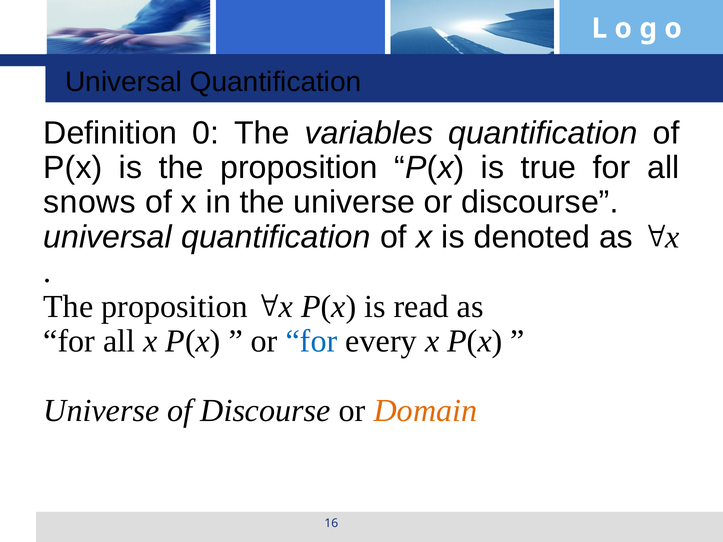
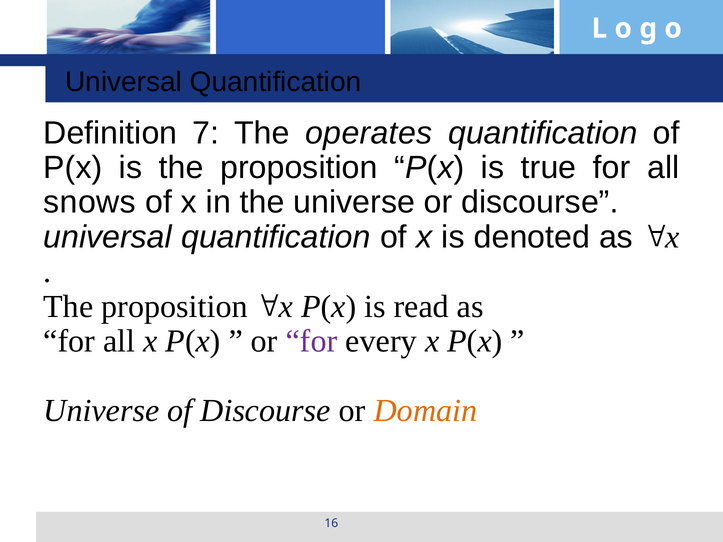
0: 0 -> 7 (206, 133)
variables: variables -> operates (369, 133)
for colour: blue -> purple (312, 341)
